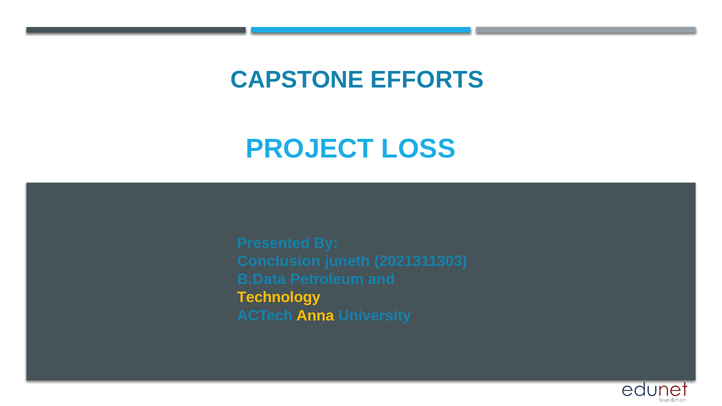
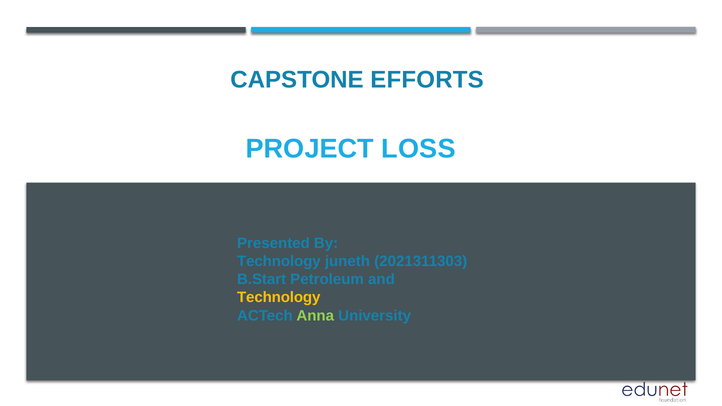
Conclusion: Conclusion -> Technology (279, 261)
B.Data: B.Data -> B.Start (262, 280)
Anna colour: yellow -> light green (315, 316)
